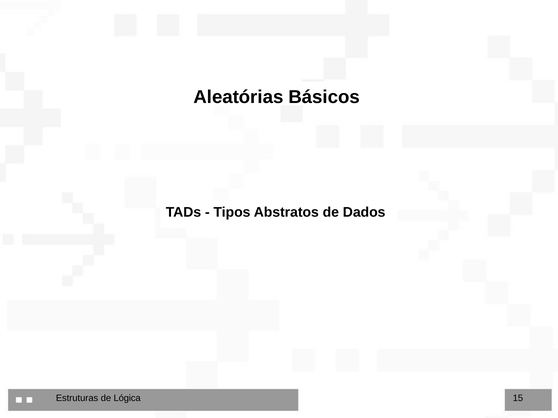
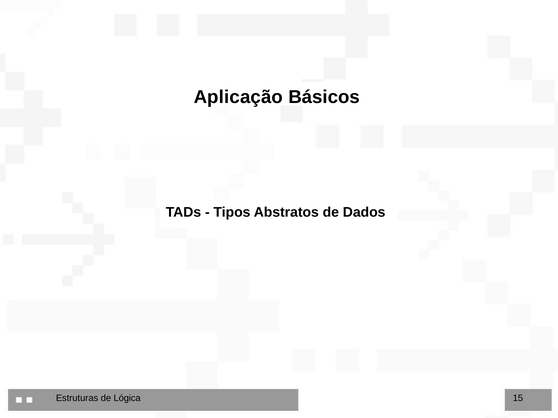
Aleatórias: Aleatórias -> Aplicação (238, 97)
